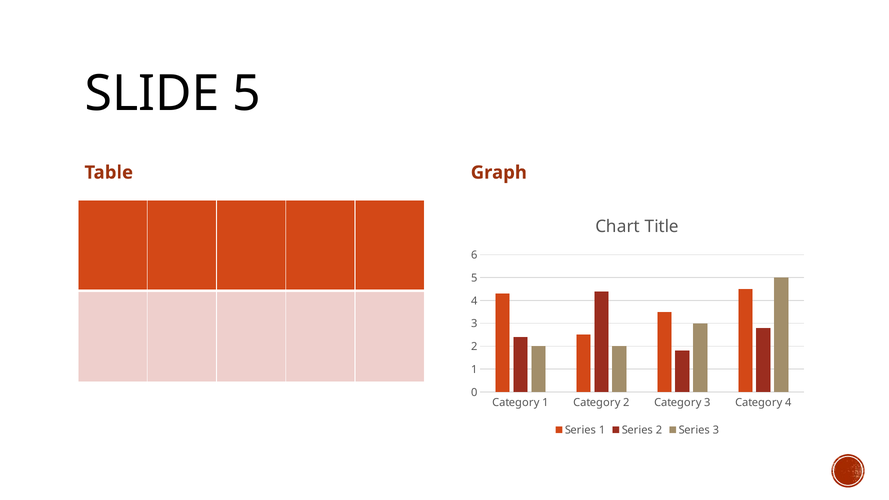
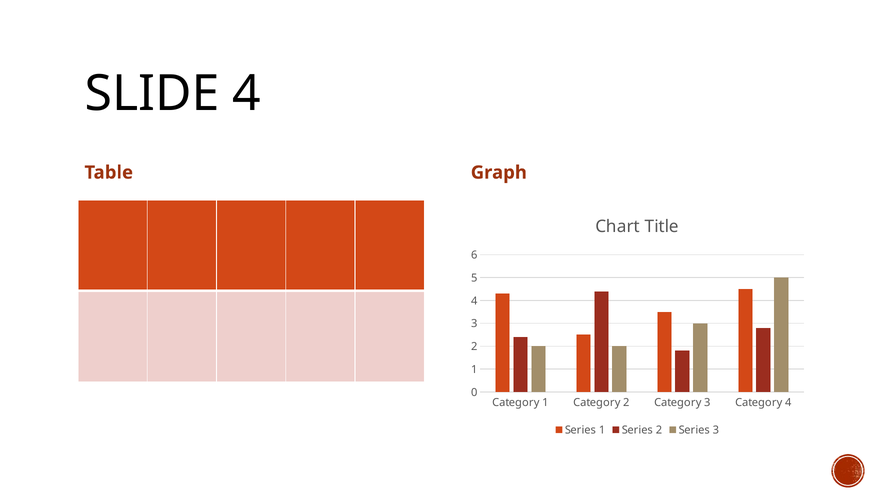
SLIDE 5: 5 -> 4 (247, 94)
